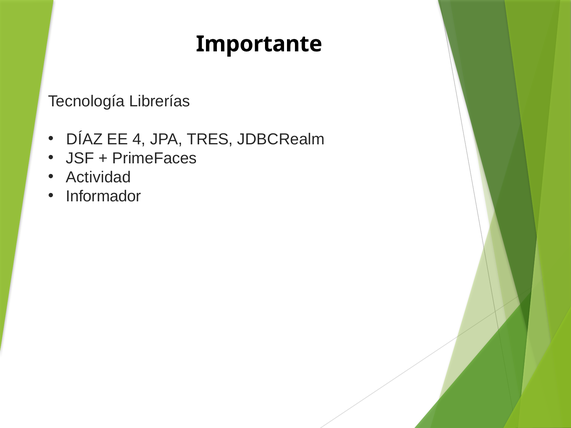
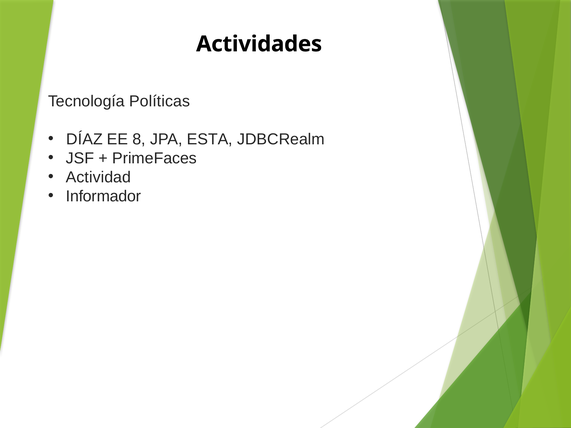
Importante: Importante -> Actividades (259, 44)
Librerías: Librerías -> Políticas (160, 101)
4: 4 -> 8 (139, 139)
TRES: TRES -> ESTA (210, 139)
